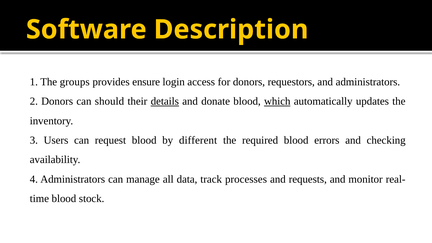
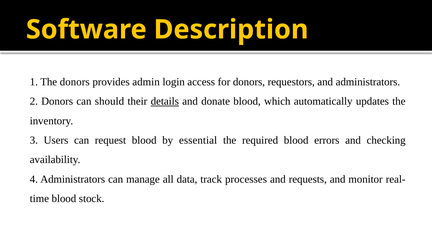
The groups: groups -> donors (75, 82)
ensure: ensure -> admin (146, 82)
which underline: present -> none (277, 101)
different: different -> essential (198, 140)
